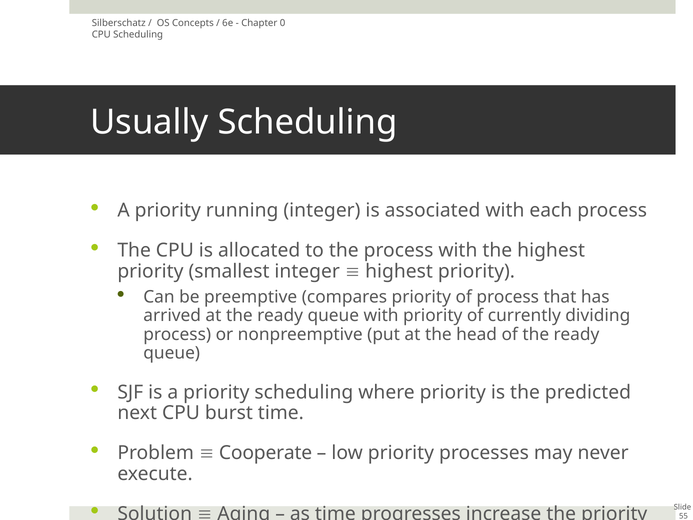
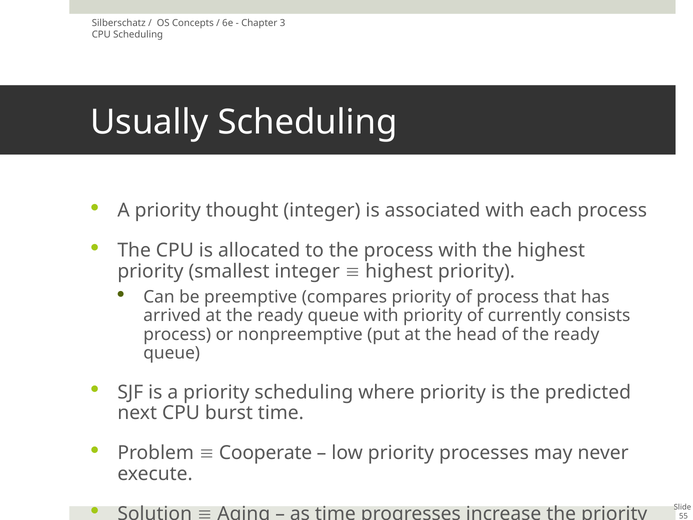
0: 0 -> 3 (283, 23)
running: running -> thought (242, 210)
dividing: dividing -> consists (598, 316)
